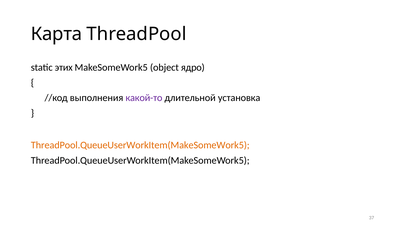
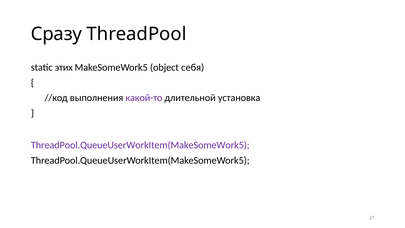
Карта: Карта -> Сразу (56, 34)
ядро: ядро -> себя (193, 68)
ThreadPool.QueueUserWorkItem(MakeSomeWork5 colour: orange -> purple (140, 145)
